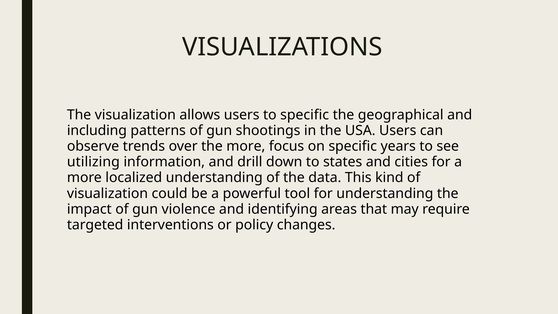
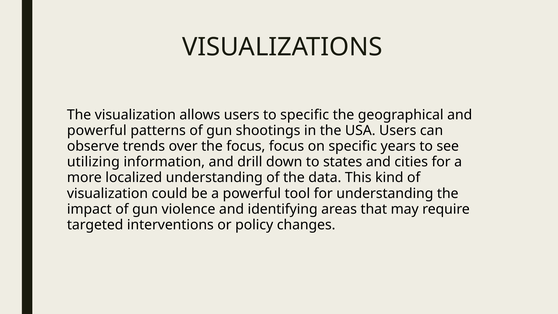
including: including -> powerful (97, 130)
the more: more -> focus (246, 146)
